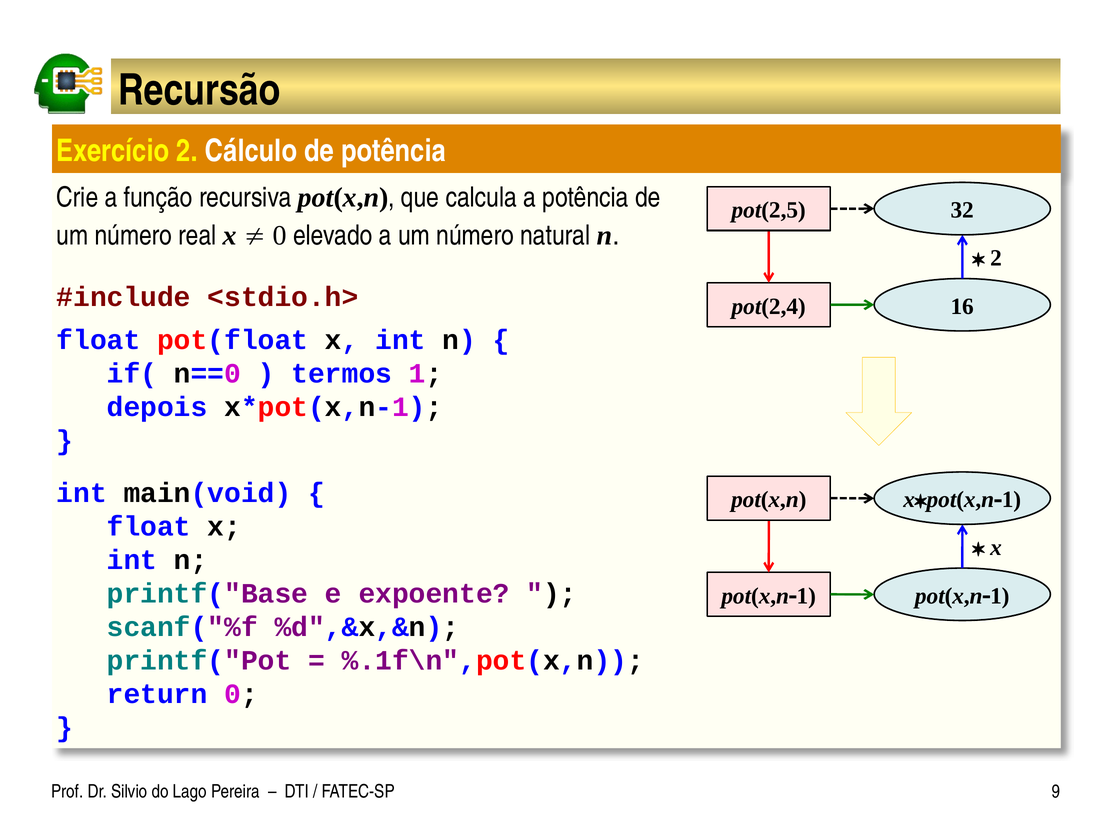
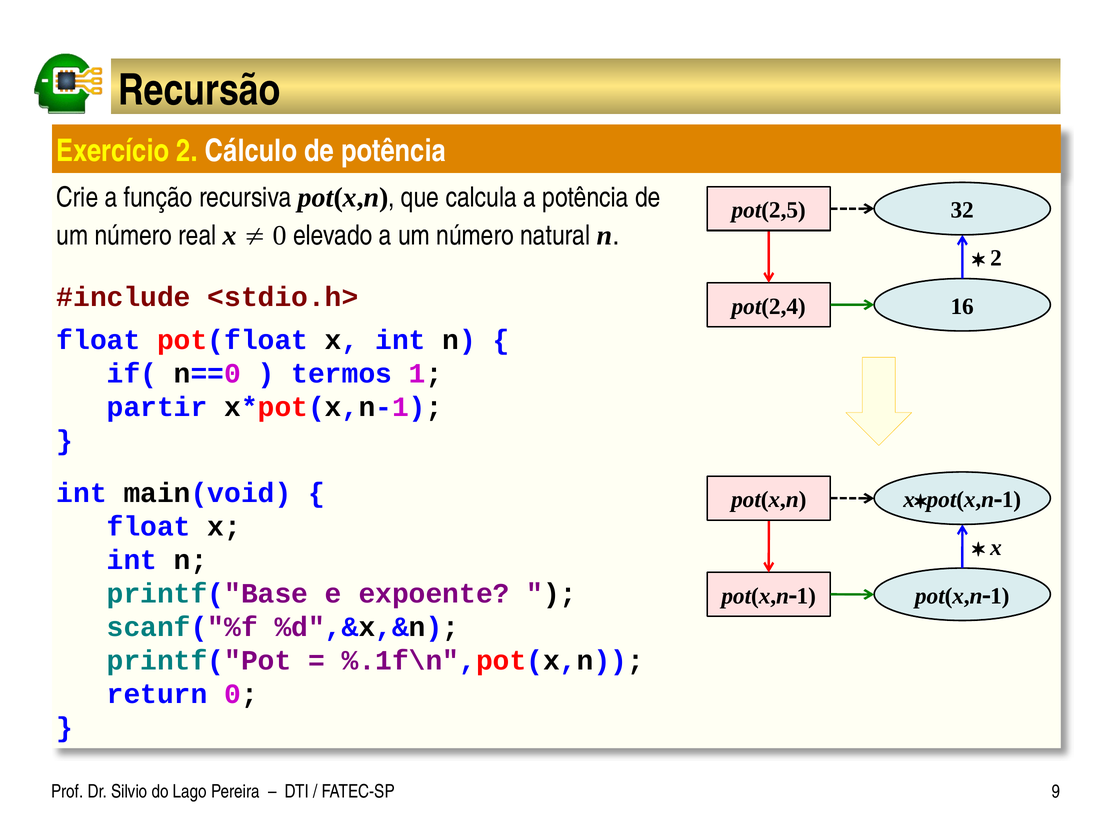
depois: depois -> partir (157, 407)
